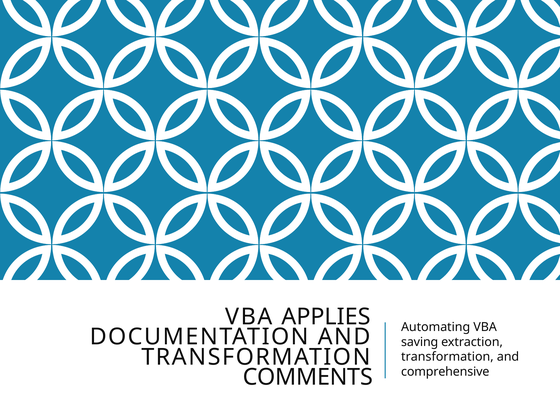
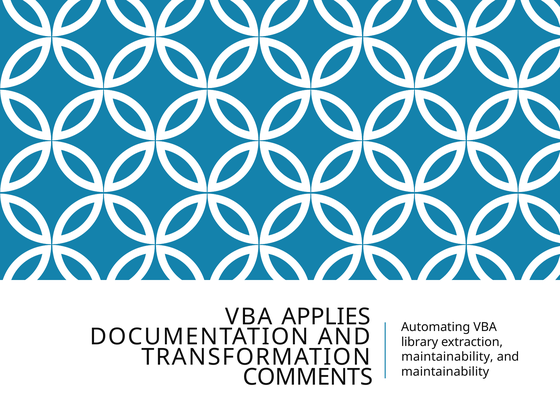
saving: saving -> library (420, 342)
transformation: transformation -> maintainability (447, 357)
comprehensive: comprehensive -> maintainability (445, 372)
